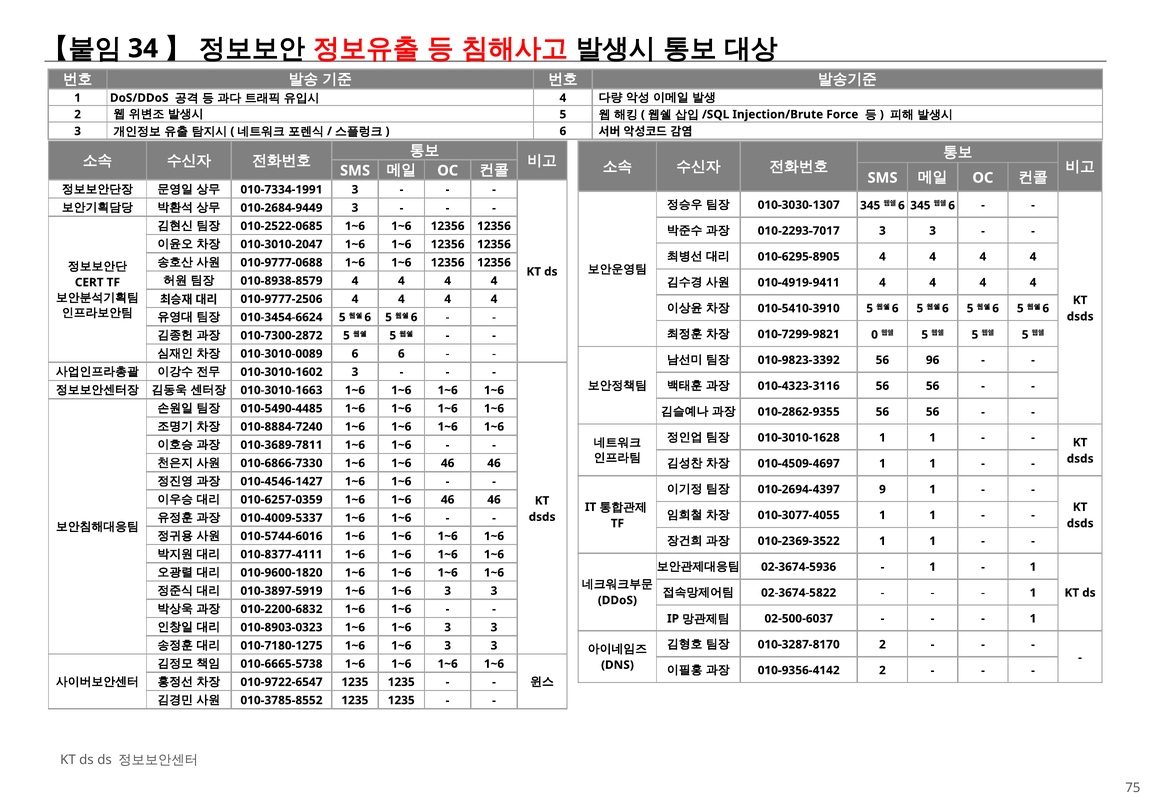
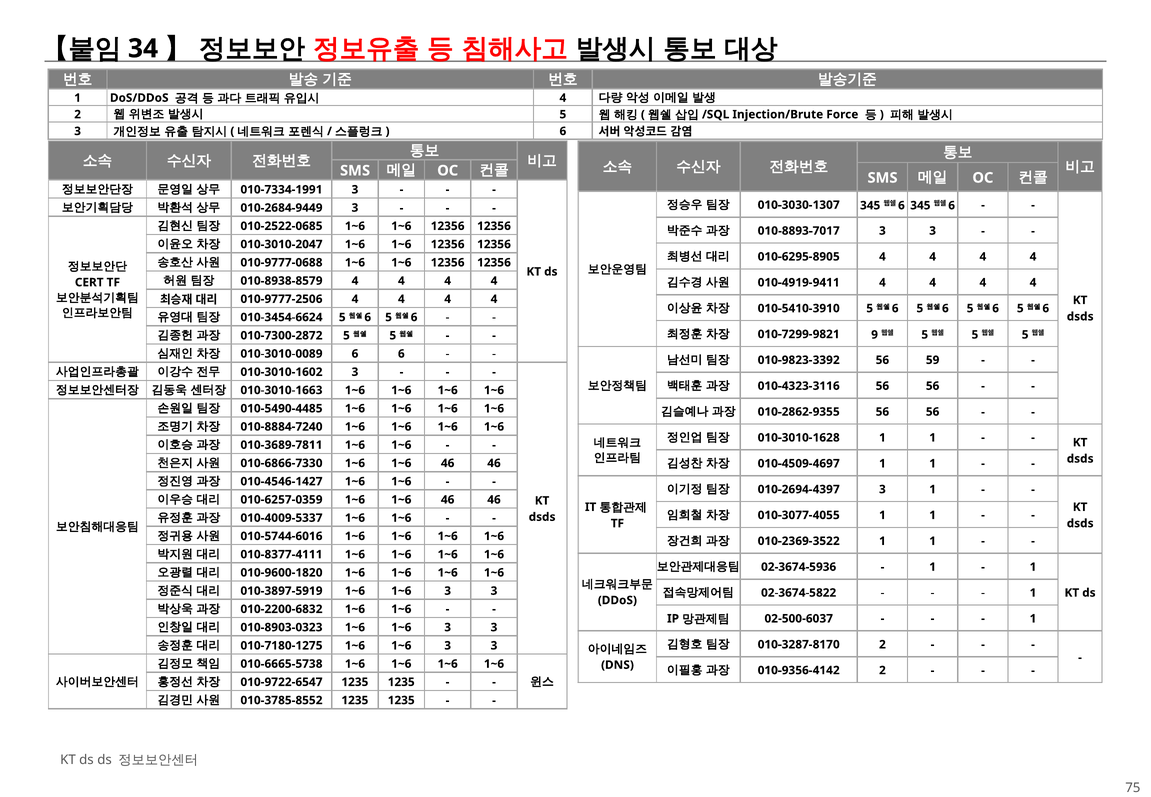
010-2293-7017: 010-2293-7017 -> 010-8893-7017 (799, 231)
0: 0 -> 9 (875, 335)
96: 96 -> 59 (933, 360)
010-2694-4397 9: 9 -> 3 (882, 489)
